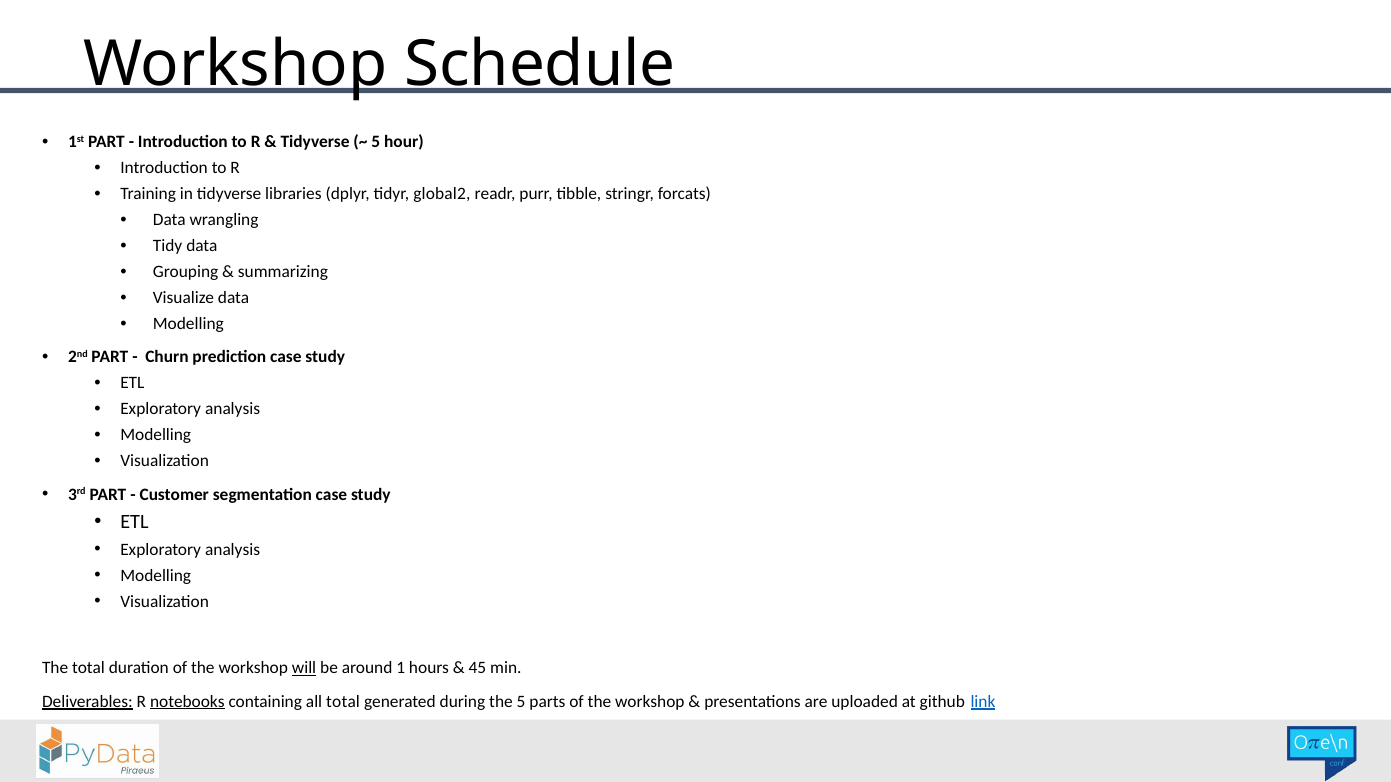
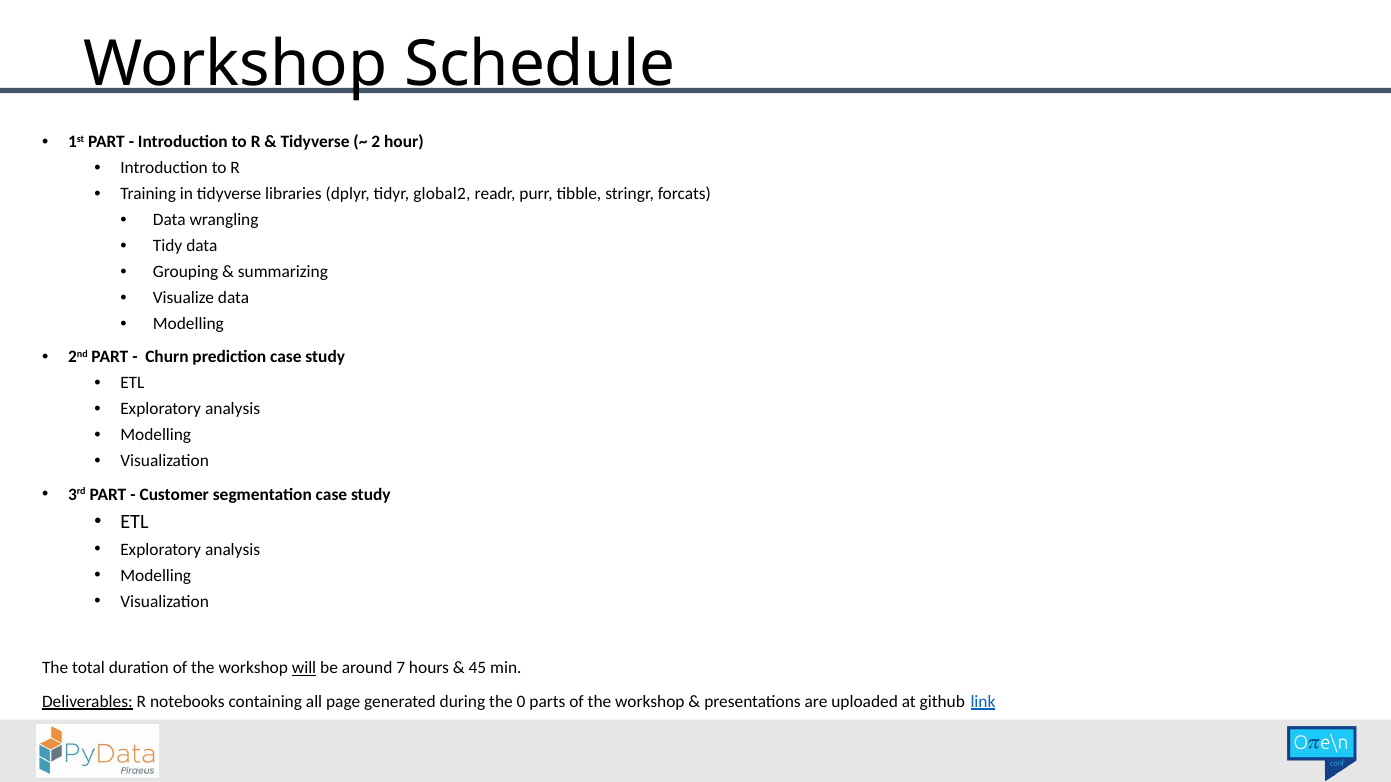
5: 5 -> 2 (376, 142)
1: 1 -> 7 (401, 668)
notebooks underline: present -> none (187, 702)
all total: total -> page (343, 702)
the 5: 5 -> 0 (521, 702)
